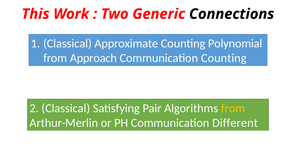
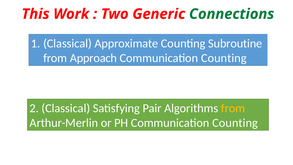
Connections colour: black -> green (232, 14)
Polynomial: Polynomial -> Subroutine (235, 43)
PH Communication Different: Different -> Counting (235, 123)
